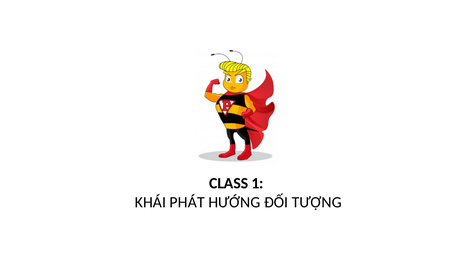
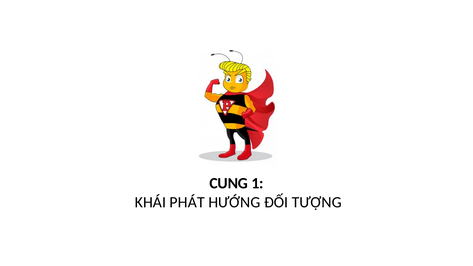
CLASS: CLASS -> CUNG (229, 183)
